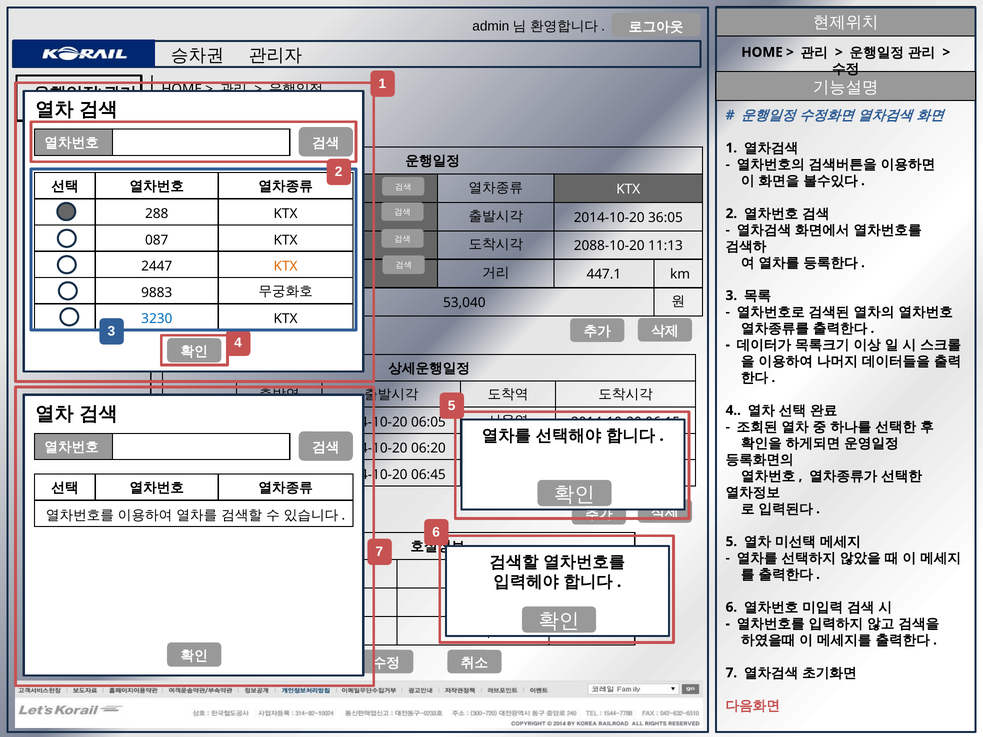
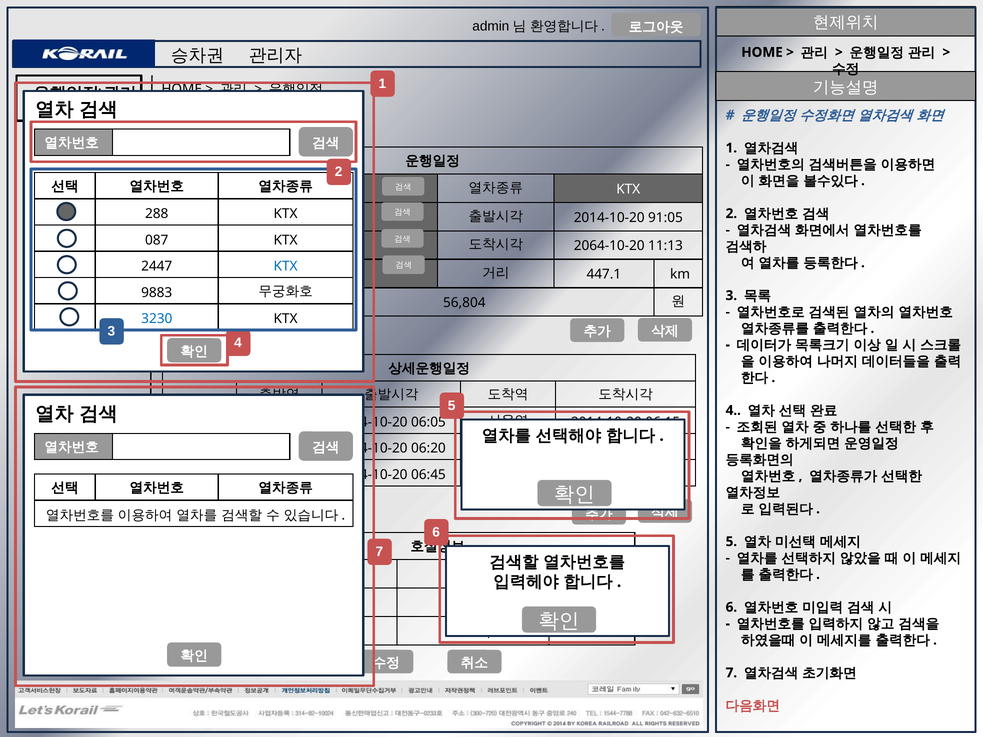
36:05: 36:05 -> 91:05 (665, 218)
2088-10-20: 2088-10-20 -> 2064-10-20 (609, 246)
KTX colour: orange -> blue (286, 266)
53,040: 53,040 -> 56,804 (464, 303)
